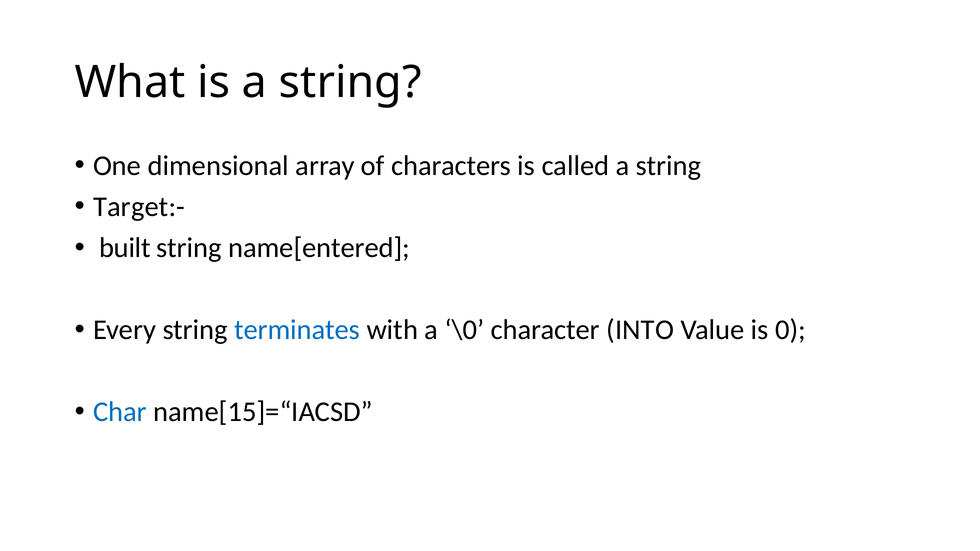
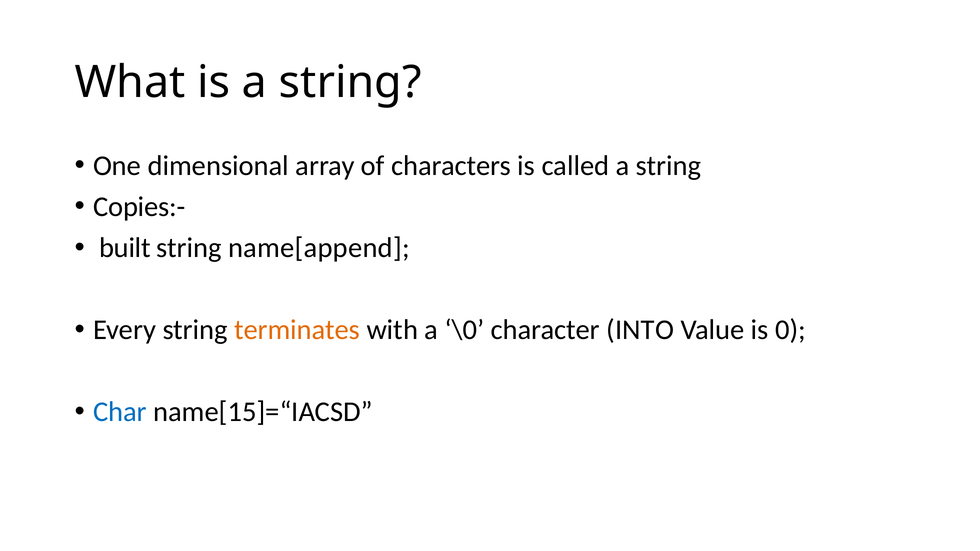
Target:-: Target:- -> Copies:- (139, 207)
name[entered: name[entered -> name[append (319, 248)
terminates colour: blue -> orange (297, 330)
